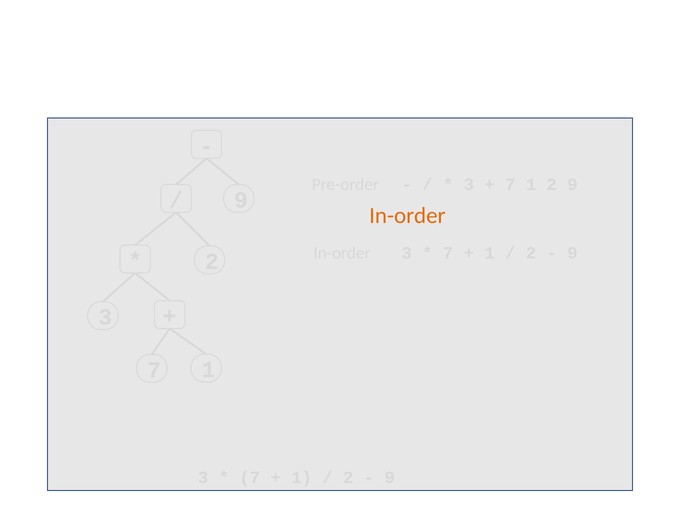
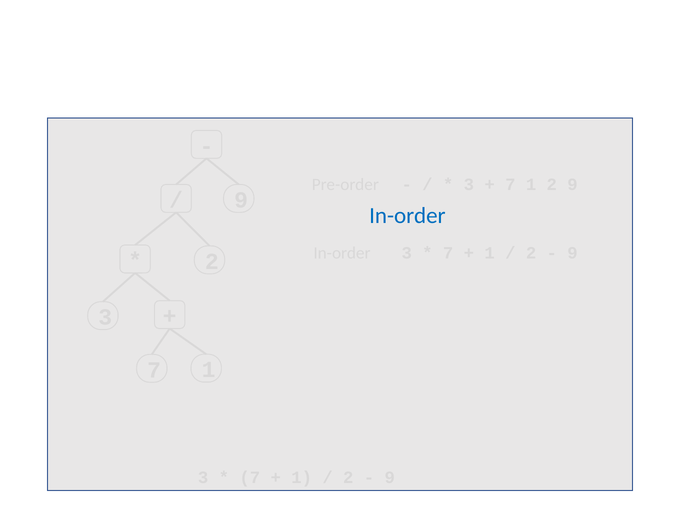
In-order colour: orange -> blue (407, 216)
